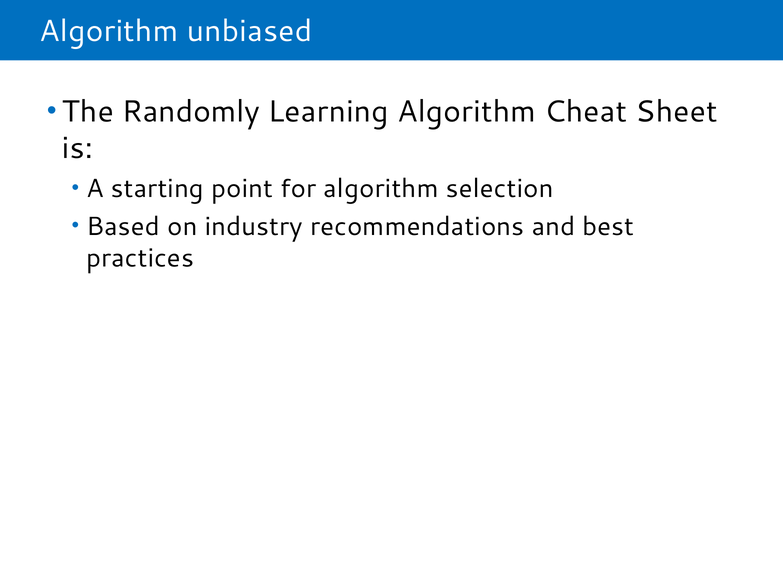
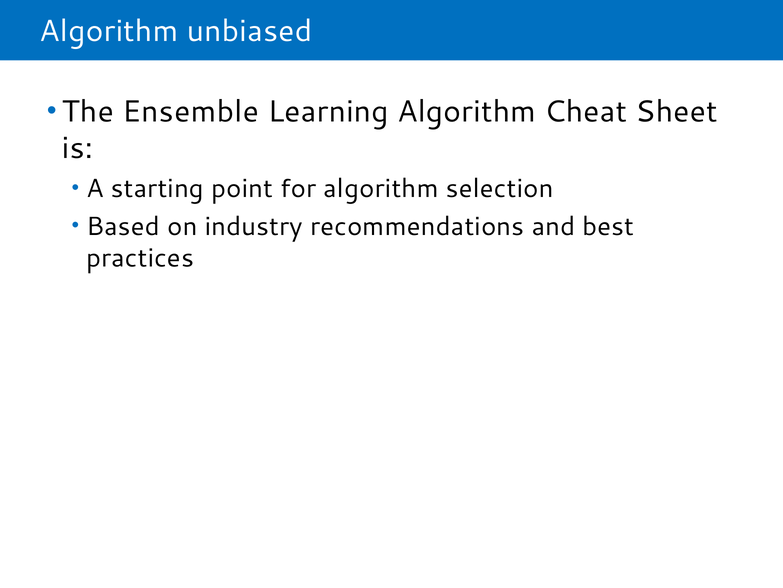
Randomly: Randomly -> Ensemble (191, 112)
